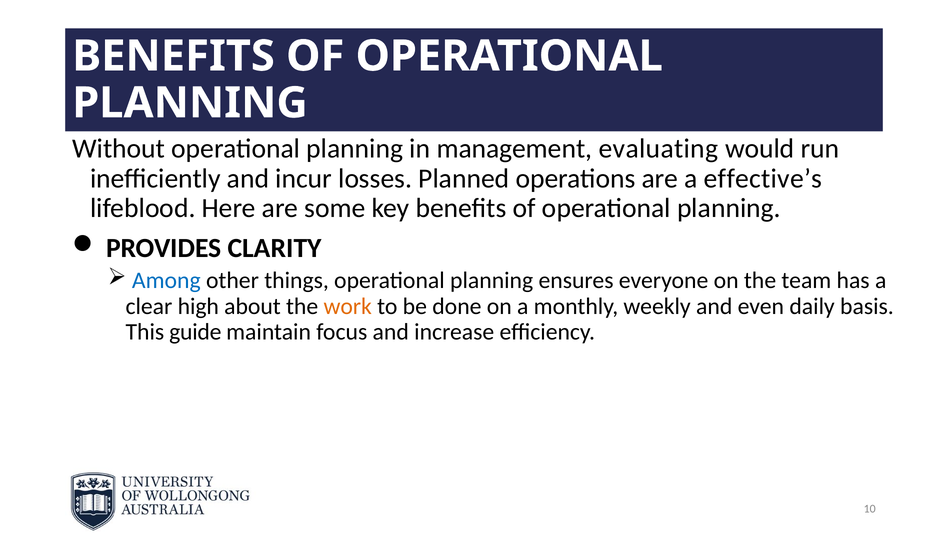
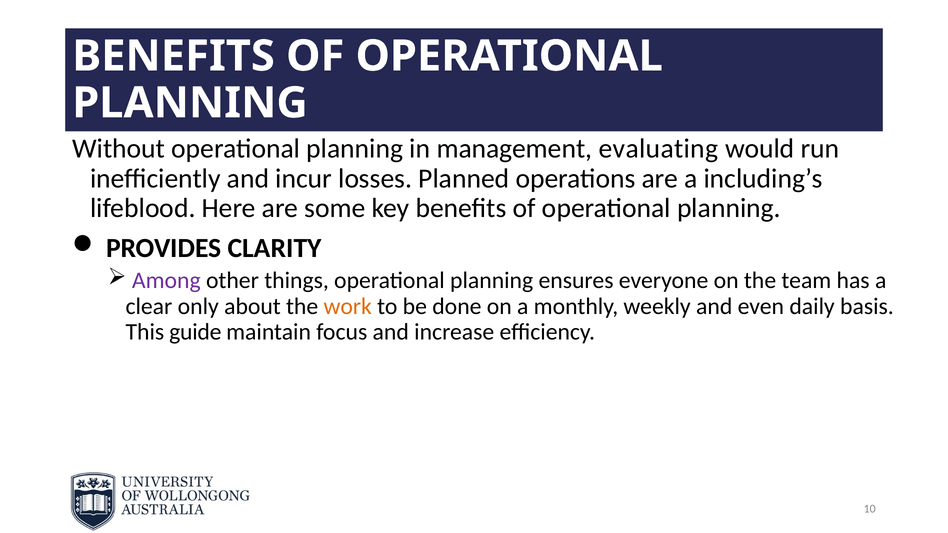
effective’s: effective’s -> including’s (763, 179)
Among colour: blue -> purple (166, 281)
high: high -> only (198, 306)
